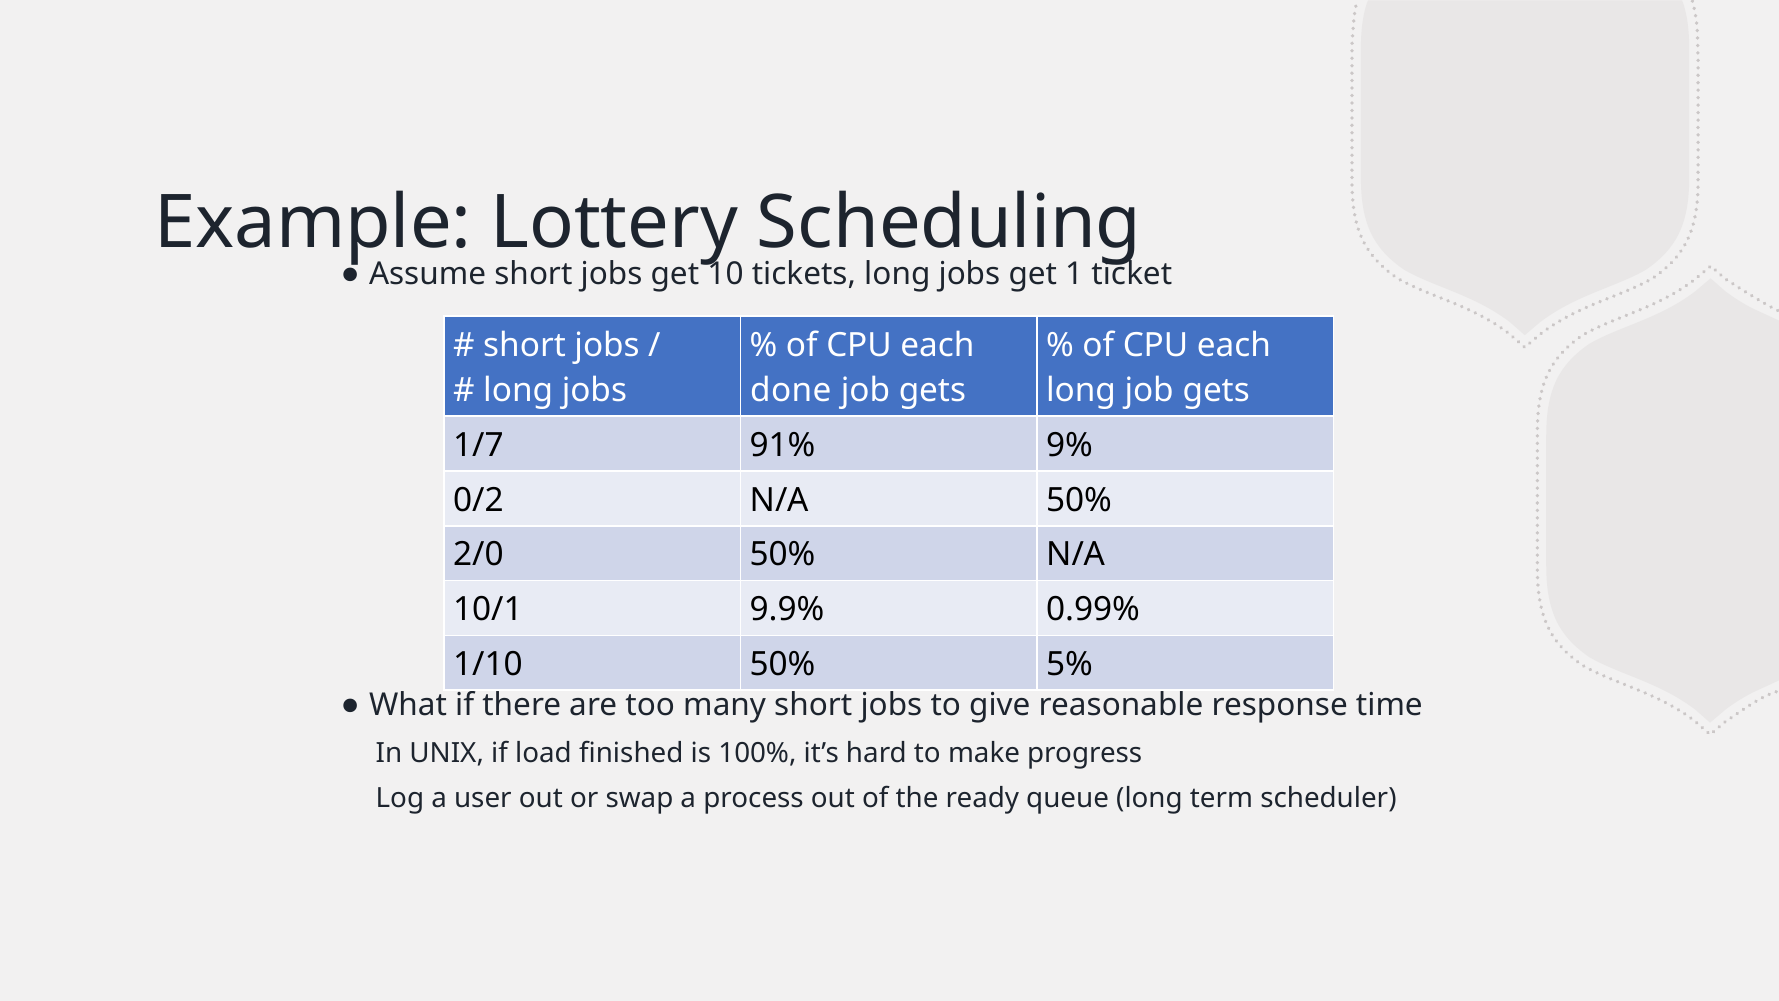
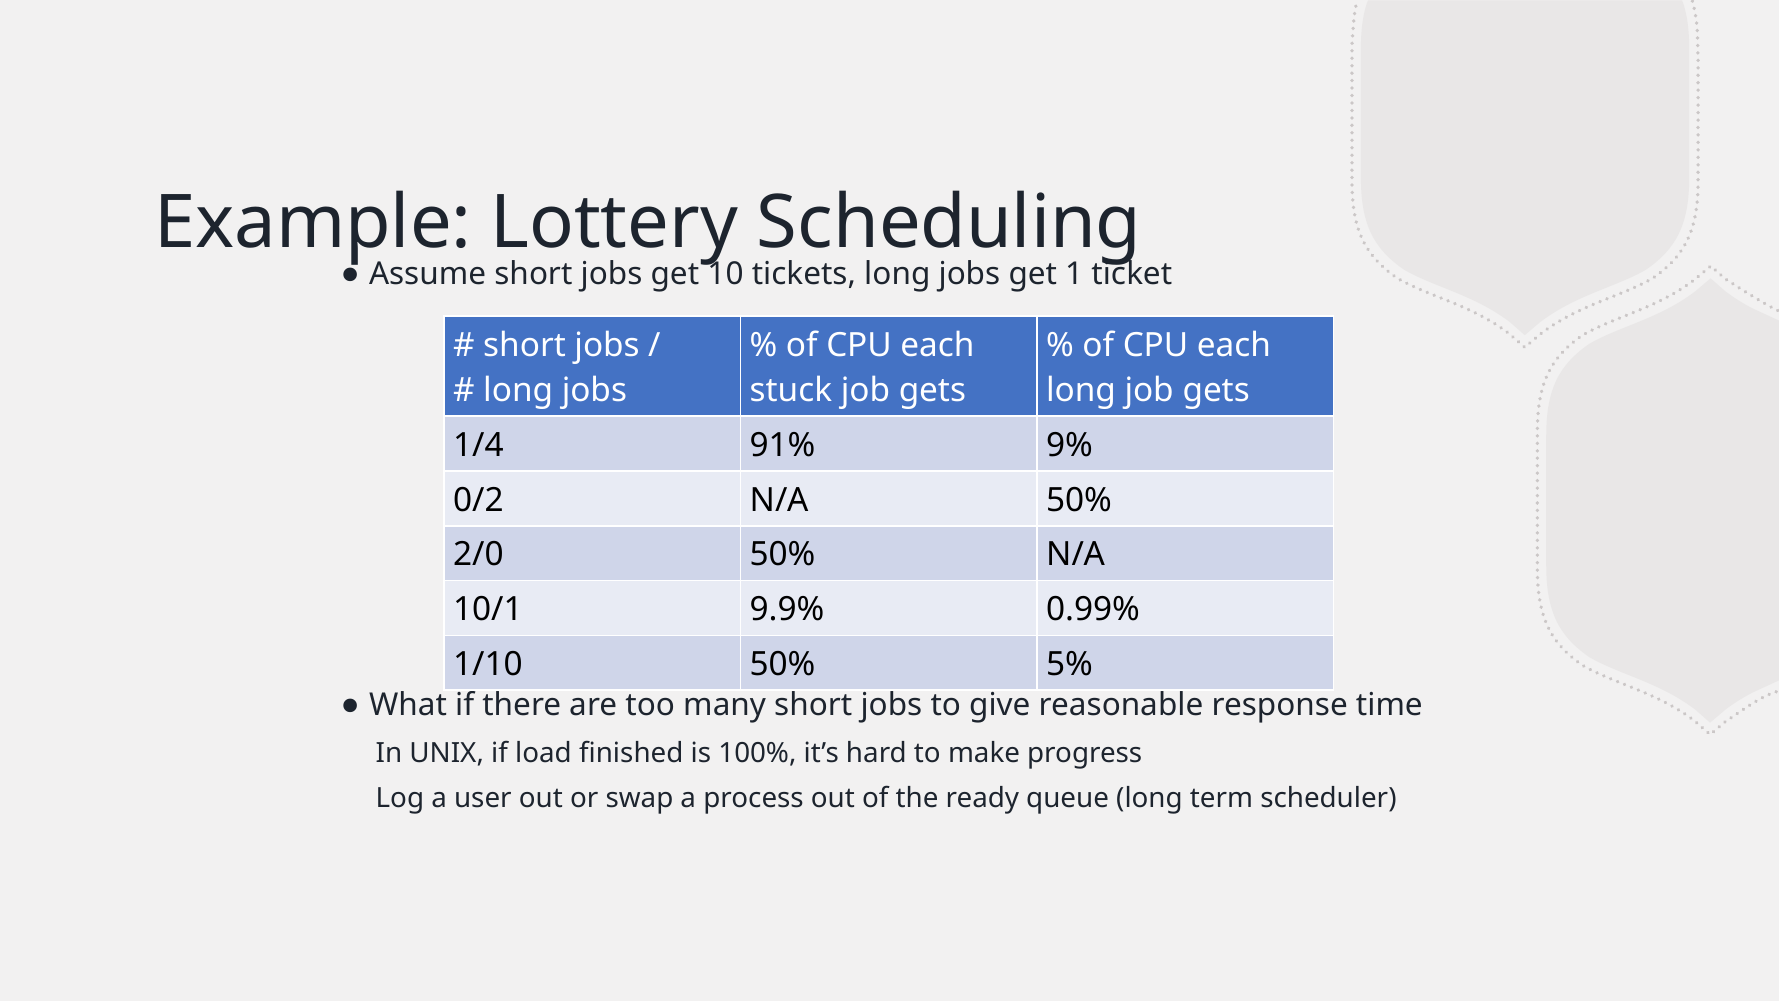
done: done -> stuck (791, 390)
1/7: 1/7 -> 1/4 (478, 445)
